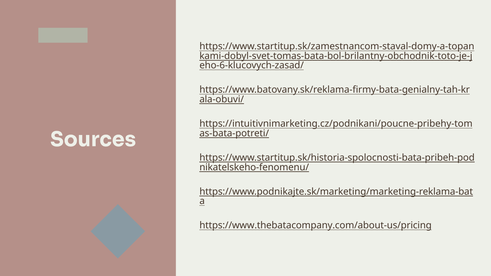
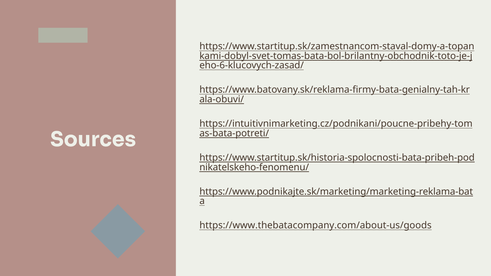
https://www.thebatacompany.com/about-us/pricing: https://www.thebatacompany.com/about-us/pricing -> https://www.thebatacompany.com/about-us/goods (316, 226)
